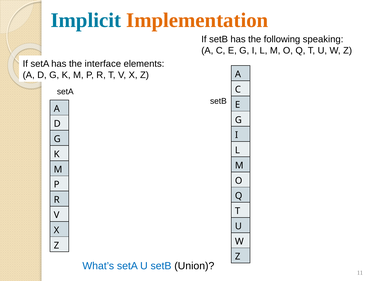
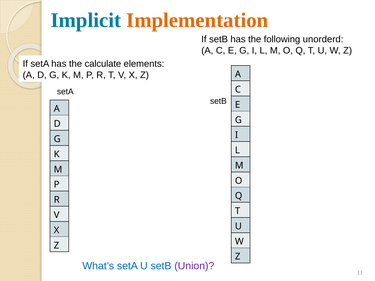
speaking: speaking -> unorderd (323, 39)
interface: interface -> calculate (103, 64)
Union colour: black -> purple (194, 266)
